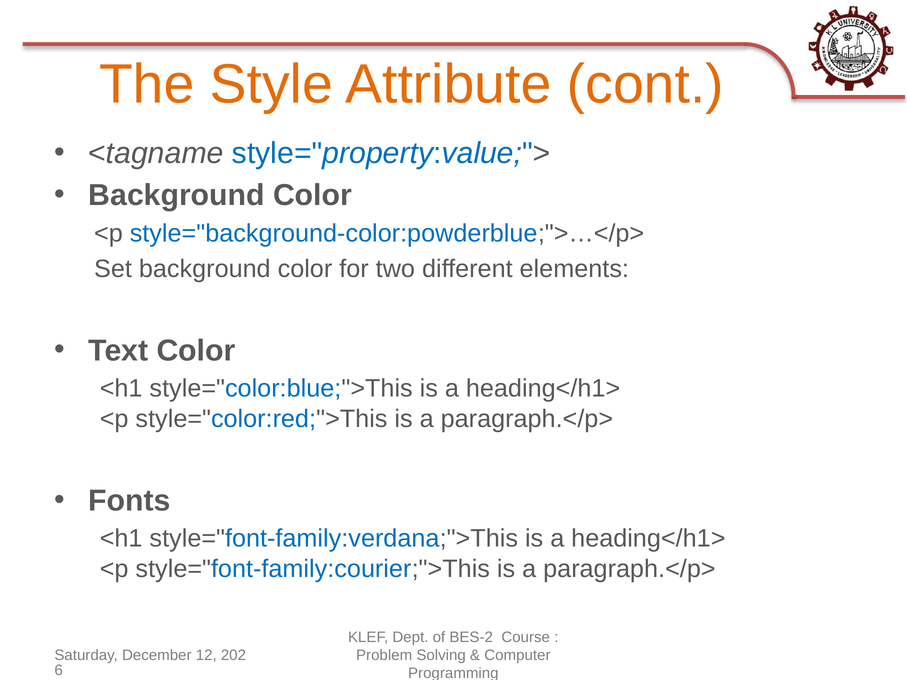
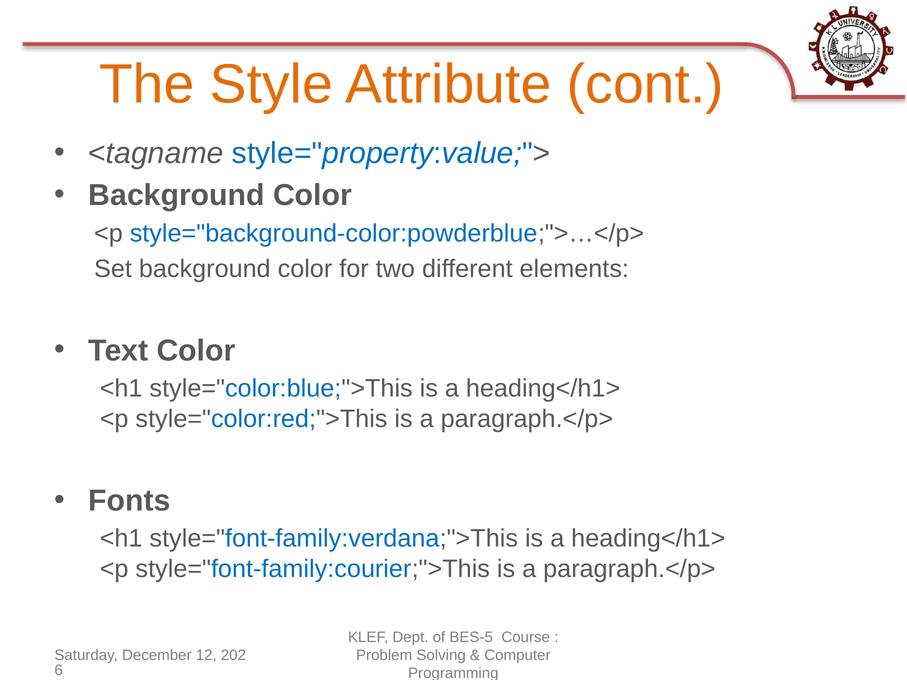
BES-2: BES-2 -> BES-5 (471, 637)
